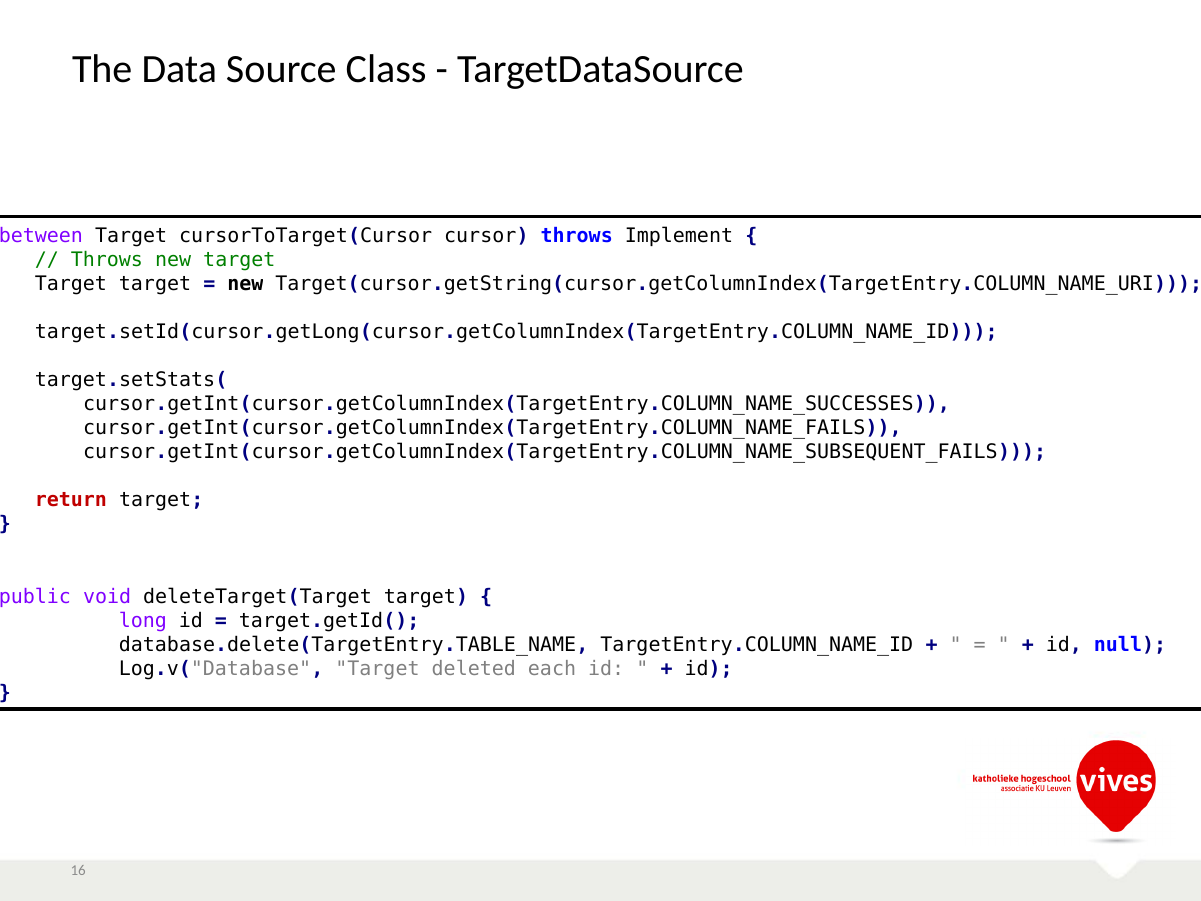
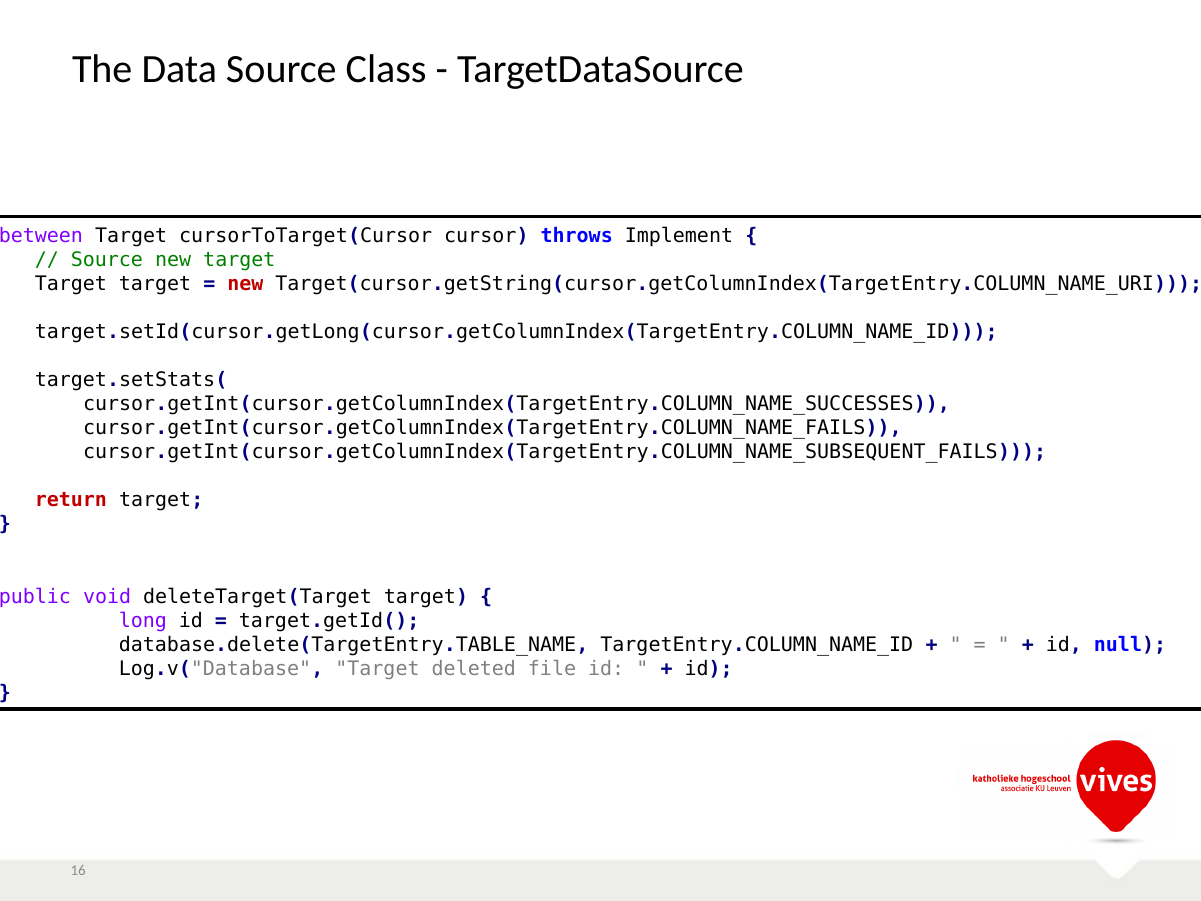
Throws: Throws -> Source (107, 260)
new colour: black -> red (245, 284)
each: each -> file (552, 668)
